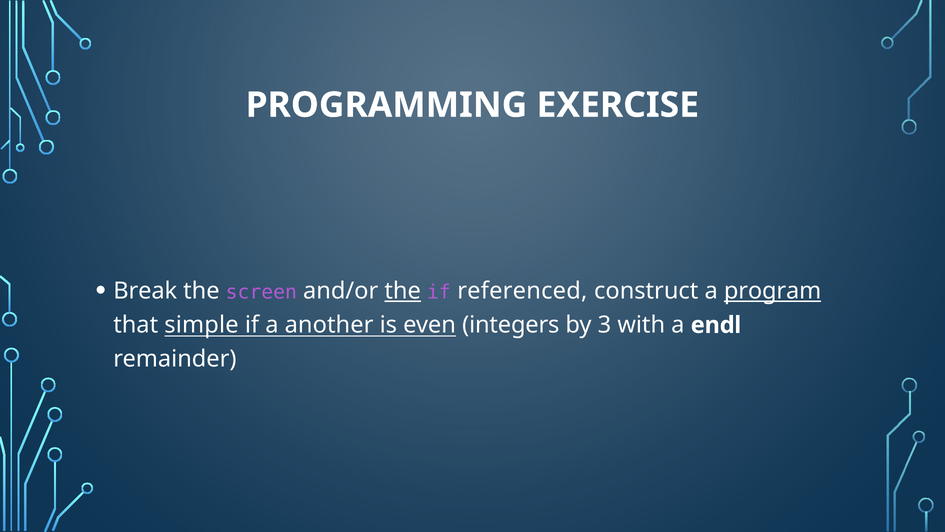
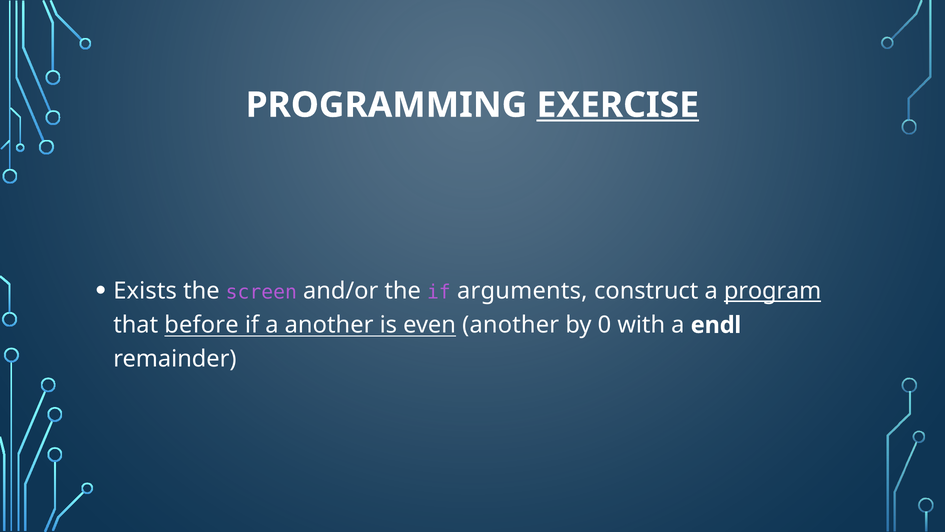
EXERCISE underline: none -> present (618, 105)
Break: Break -> Exists (145, 291)
the underline: present -> none (403, 291)
referenced: referenced -> arguments (522, 291)
simple: simple -> before (201, 325)
even integers: integers -> another (511, 325)
3: 3 -> 0 (604, 325)
